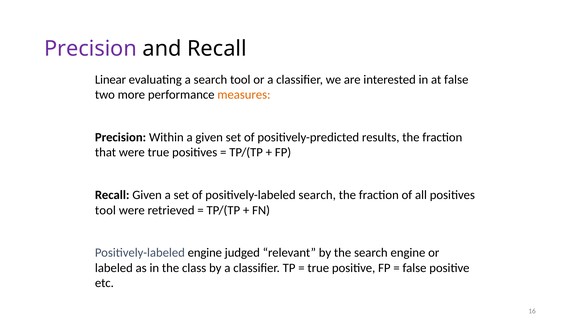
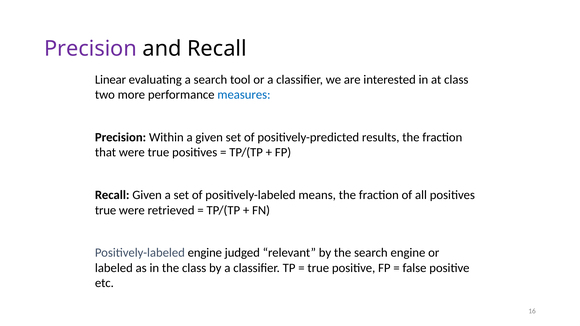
at false: false -> class (456, 80)
measures colour: orange -> blue (244, 95)
positively-labeled search: search -> means (317, 195)
tool: tool -> true (106, 210)
